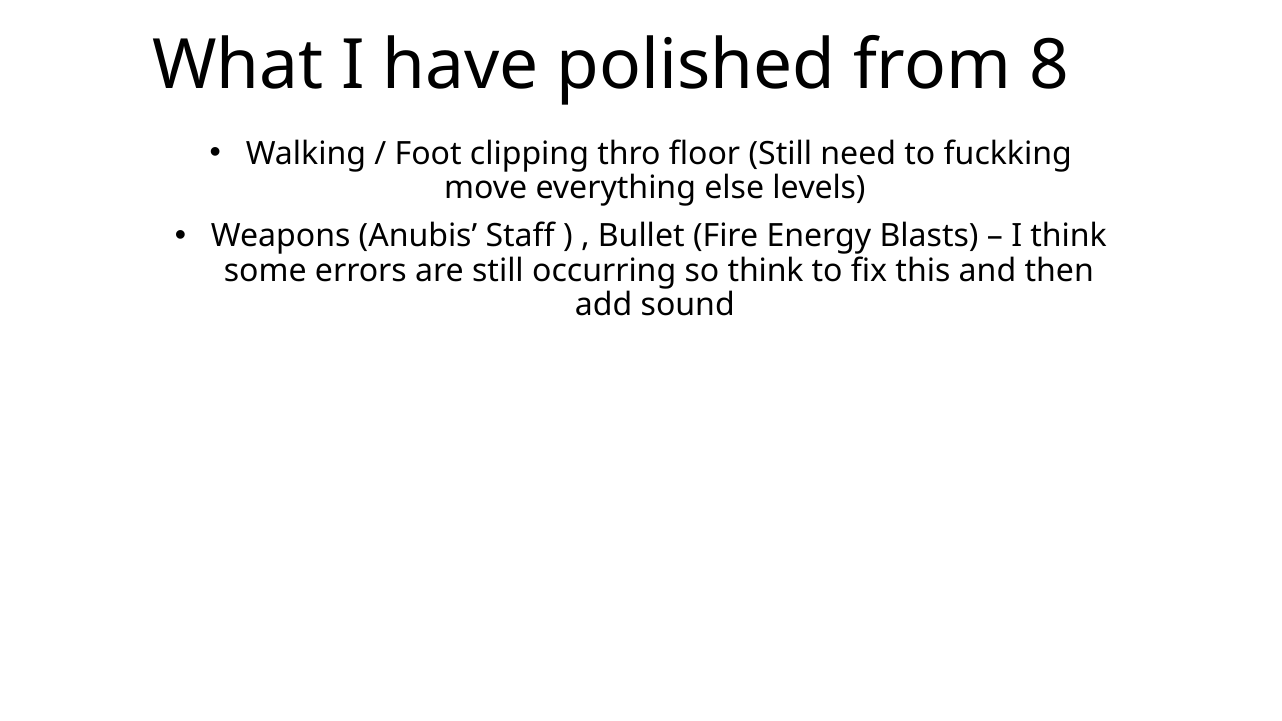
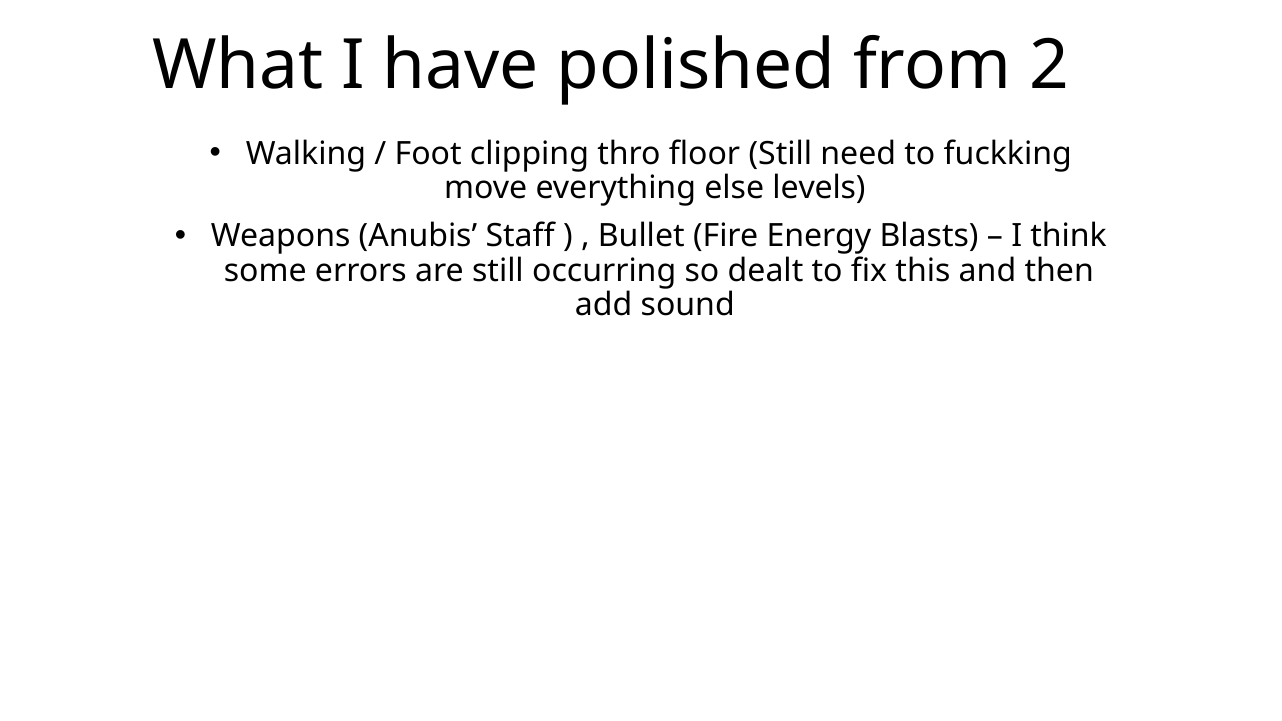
8: 8 -> 2 (1049, 65)
so think: think -> dealt (766, 271)
